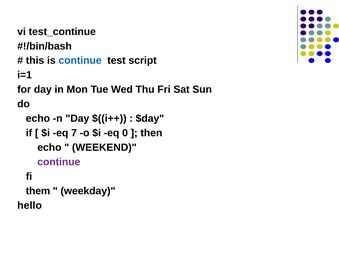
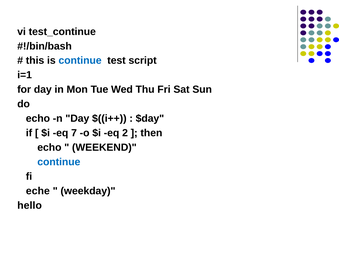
0: 0 -> 2 (125, 133)
continue colour: purple -> blue (59, 162)
them: them -> eche (38, 191)
